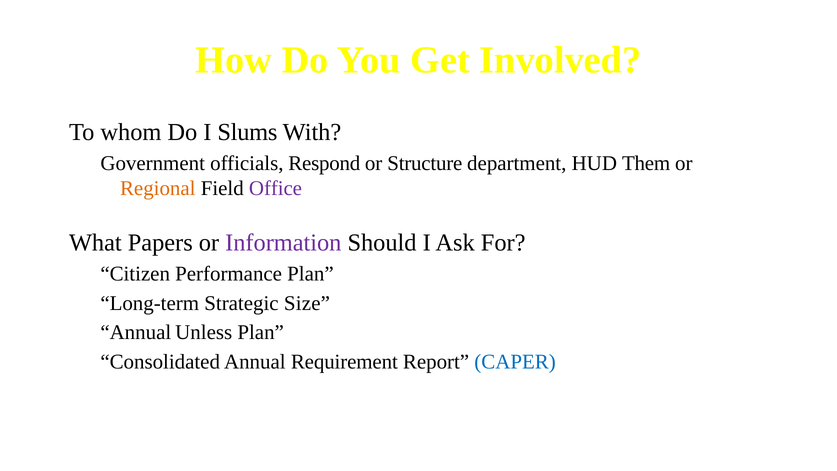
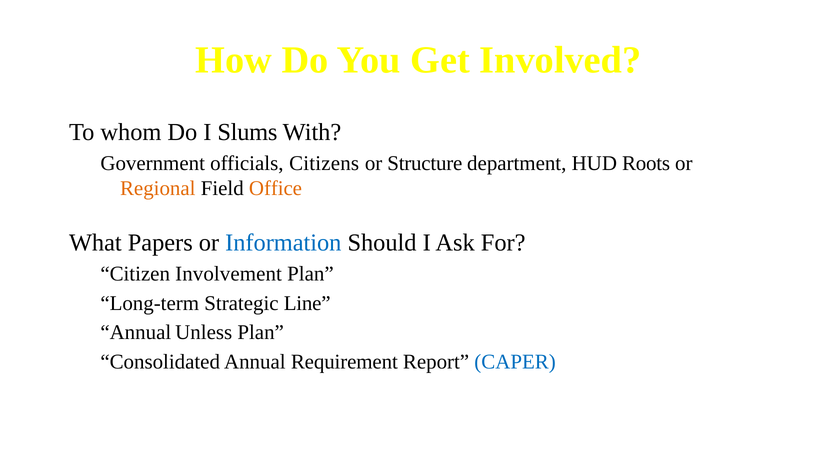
Respond: Respond -> Citizens (324, 163)
Them: Them -> Roots (646, 163)
Office colour: purple -> orange (275, 188)
Information colour: purple -> blue (283, 243)
Performance: Performance -> Involvement (229, 274)
Size: Size -> Line (307, 303)
